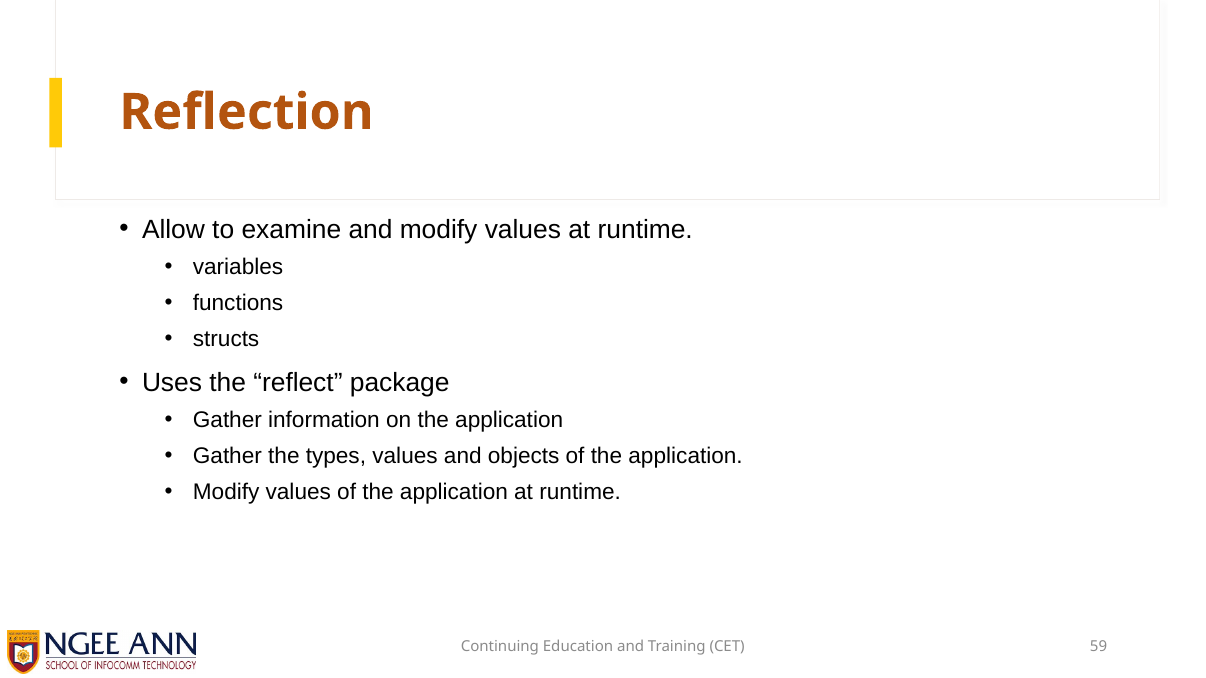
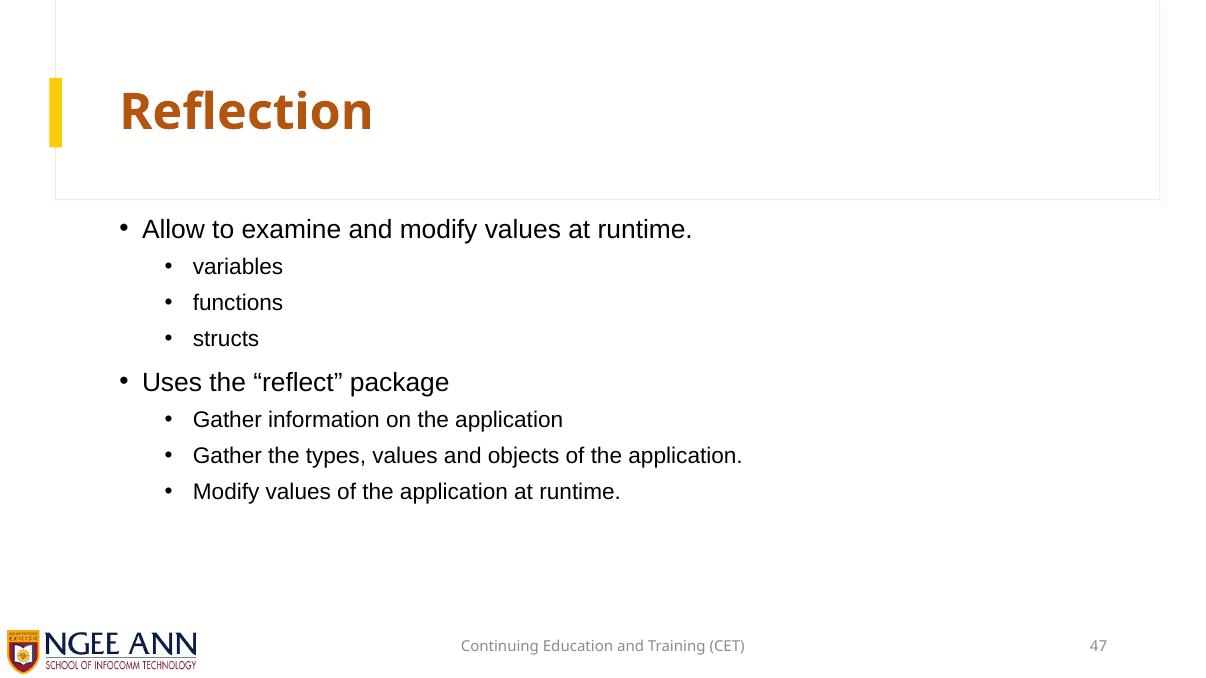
59: 59 -> 47 (1099, 647)
